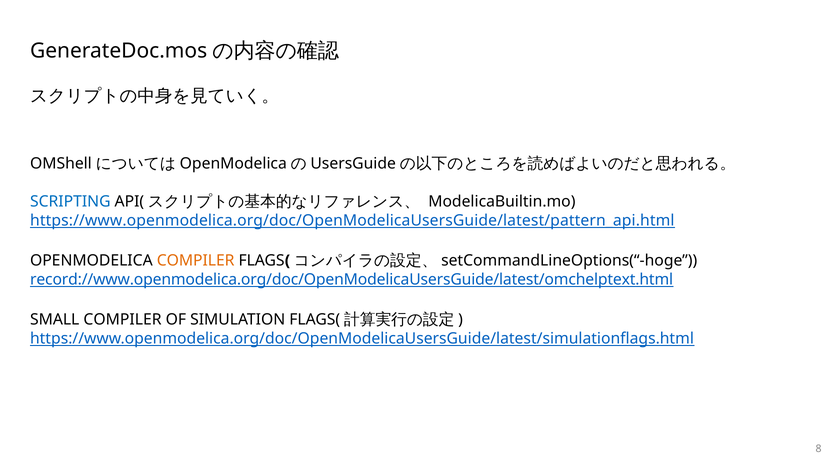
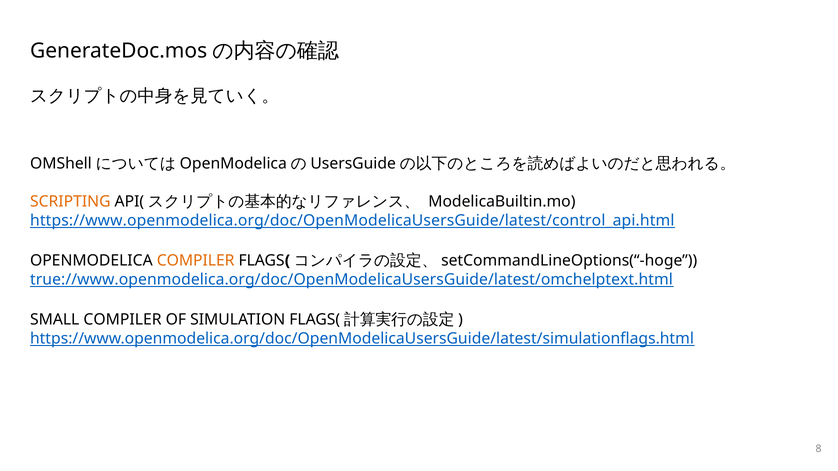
SCRIPTING colour: blue -> orange (70, 202)
https://www.openmodelica.org/doc/OpenModelicaUsersGuide/latest/pattern_api.html: https://www.openmodelica.org/doc/OpenModelicaUsersGuide/latest/pattern_api.html -> https://www.openmodelica.org/doc/OpenModelicaUsersGuide/latest/control_api.html (352, 221)
record://www.openmodelica.org/doc/OpenModelicaUsersGuide/latest/omchelptext.html: record://www.openmodelica.org/doc/OpenModelicaUsersGuide/latest/omchelptext.html -> true://www.openmodelica.org/doc/OpenModelicaUsersGuide/latest/omchelptext.html (351, 280)
